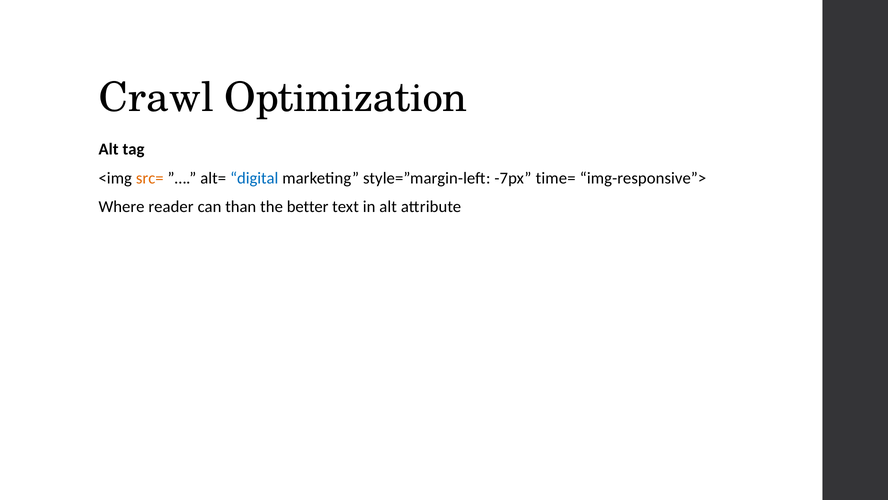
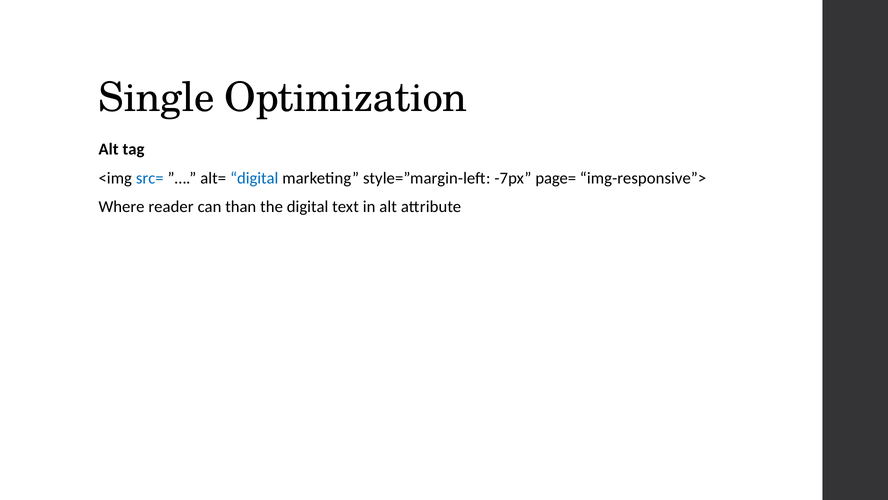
Crawl: Crawl -> Single (156, 98)
src= colour: orange -> blue (150, 178)
time=: time= -> page= (556, 178)
the better: better -> digital (308, 207)
